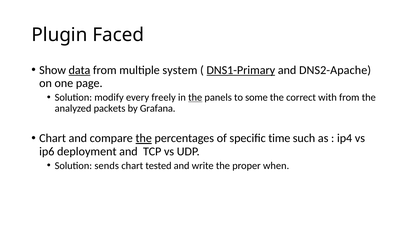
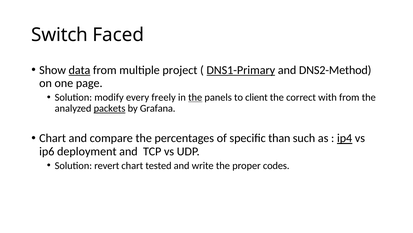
Plugin: Plugin -> Switch (60, 35)
system: system -> project (180, 70)
DNS2-Apache: DNS2-Apache -> DNS2-Method (335, 70)
some: some -> client (256, 97)
packets underline: none -> present (110, 108)
the underline: present -> none (144, 138)
time: time -> than (279, 138)
ip4 underline: none -> present (345, 138)
sends: sends -> revert (107, 165)
when: when -> codes (276, 165)
